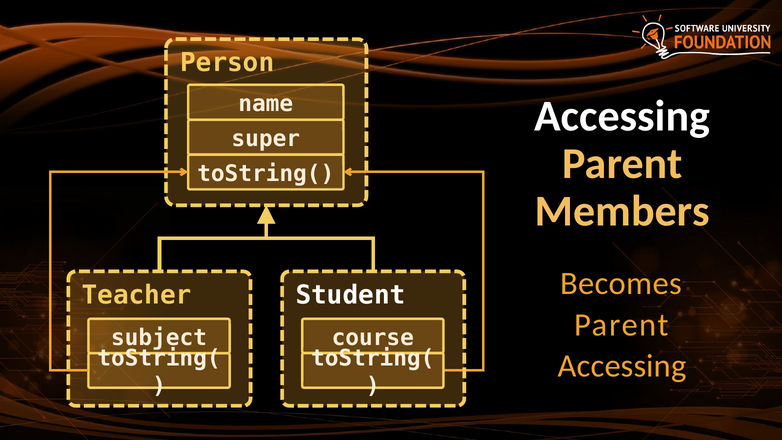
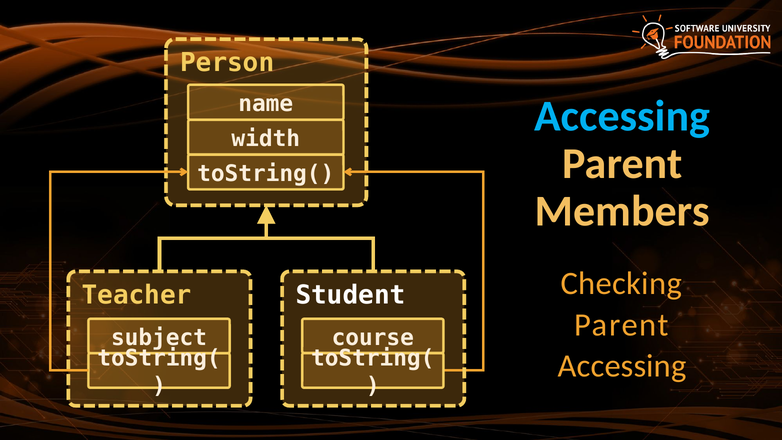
Accessing colour: white -> light blue (622, 116)
super: super -> width (266, 139)
Becomes: Becomes -> Checking (621, 284)
